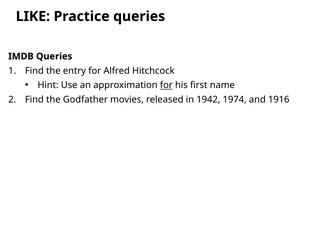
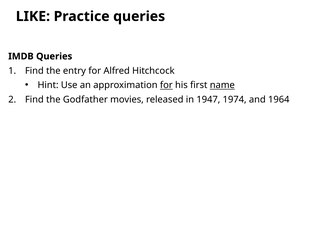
name underline: none -> present (222, 85)
1942: 1942 -> 1947 (208, 100)
1916: 1916 -> 1964 (279, 100)
